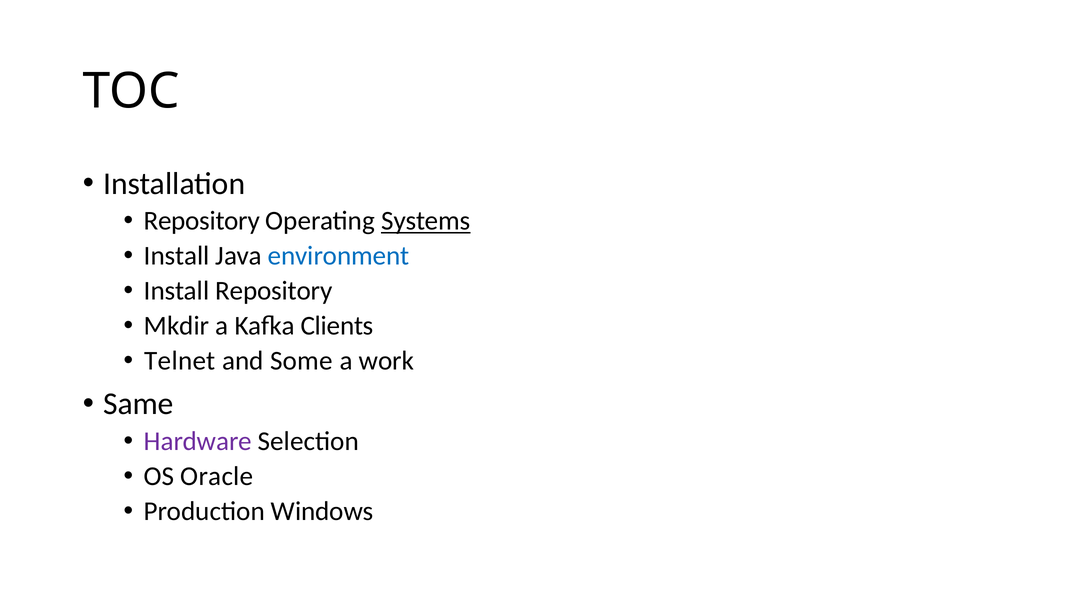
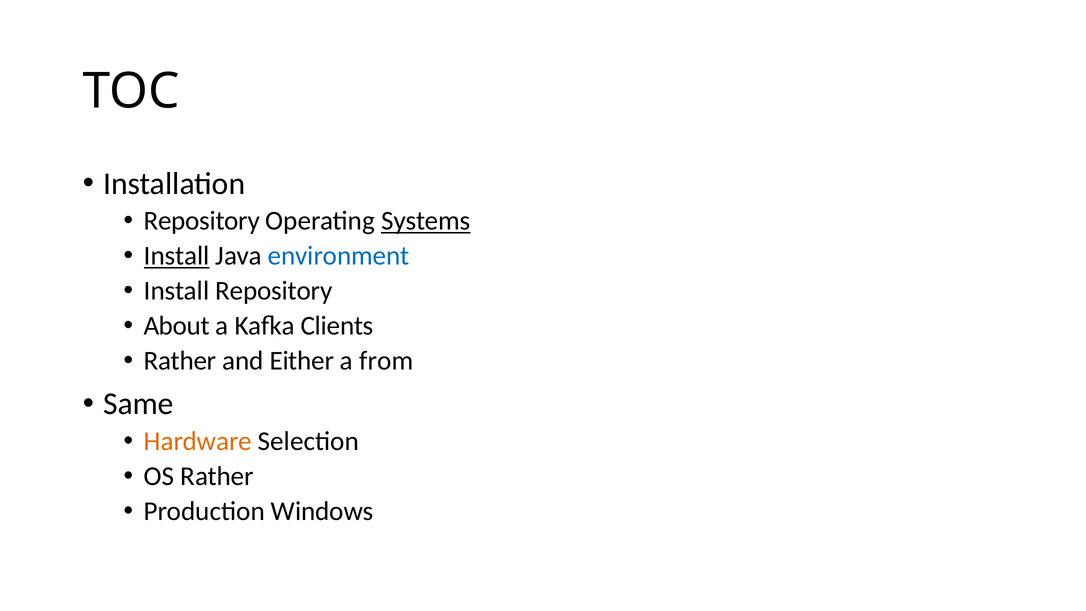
Install underline: none -> present (177, 256)
Mkdir: Mkdir -> About (177, 326)
Telnet: Telnet -> Rather (180, 361)
Some: Some -> Either (302, 361)
work: work -> from (386, 361)
Hardware colour: purple -> orange (198, 441)
OS Oracle: Oracle -> Rather (217, 476)
